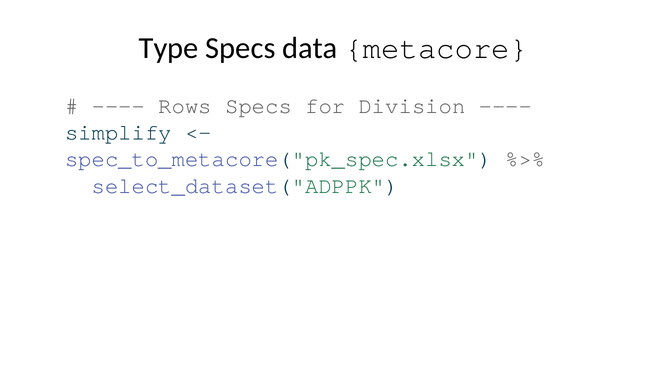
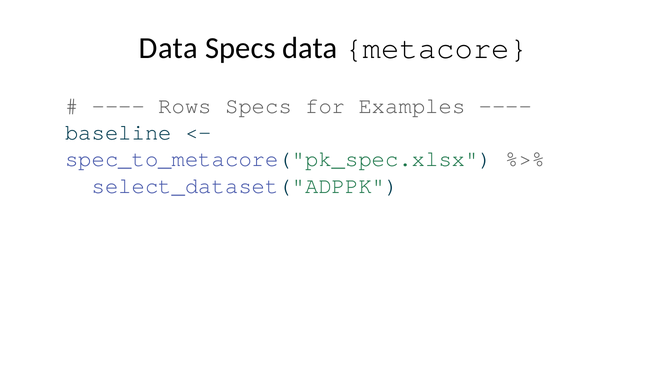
Type: Type -> Data (169, 48)
Division: Division -> Examples (412, 106)
simplify: simplify -> baseline (118, 132)
